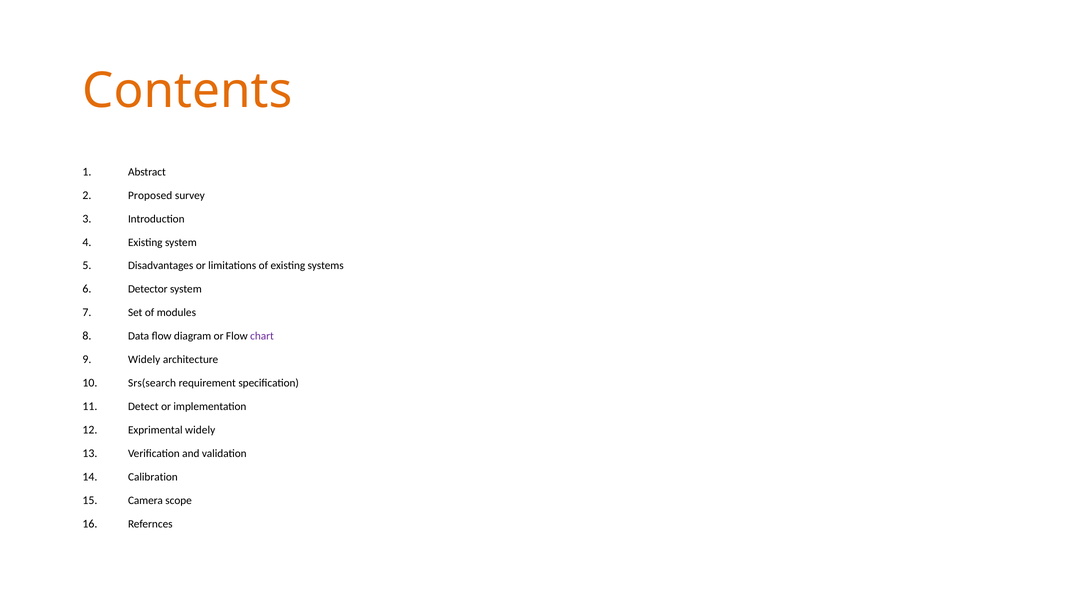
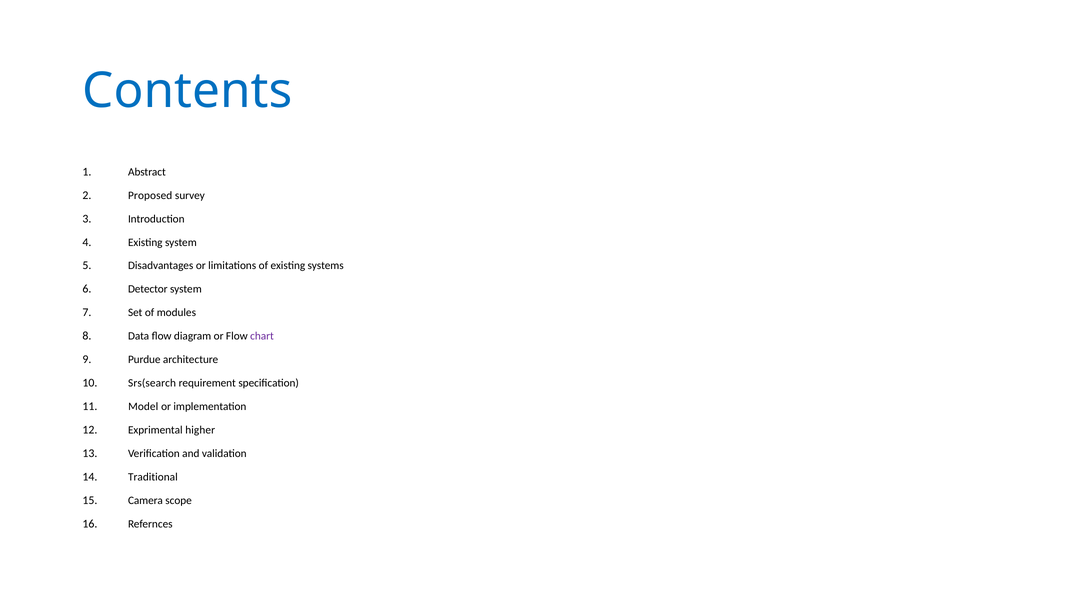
Contents colour: orange -> blue (187, 91)
Widely: Widely -> Purdue (144, 360)
Detect: Detect -> Model (143, 407)
Exprimental widely: widely -> higher (200, 430)
Calibration: Calibration -> Traditional (153, 477)
